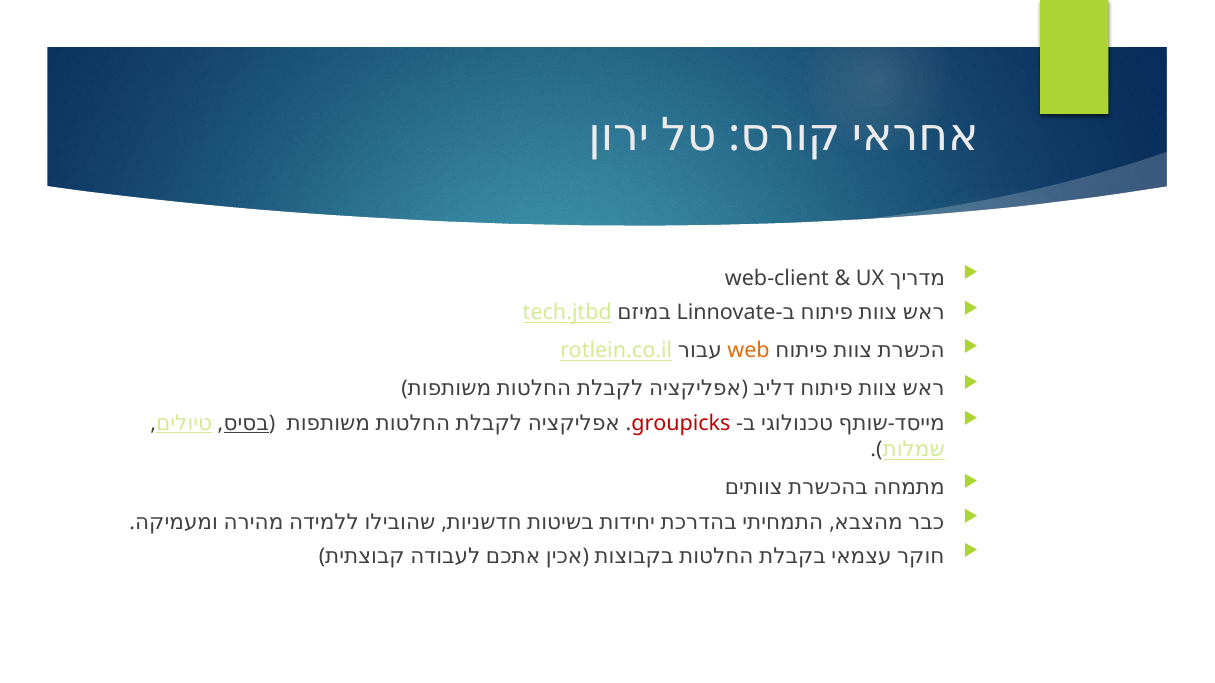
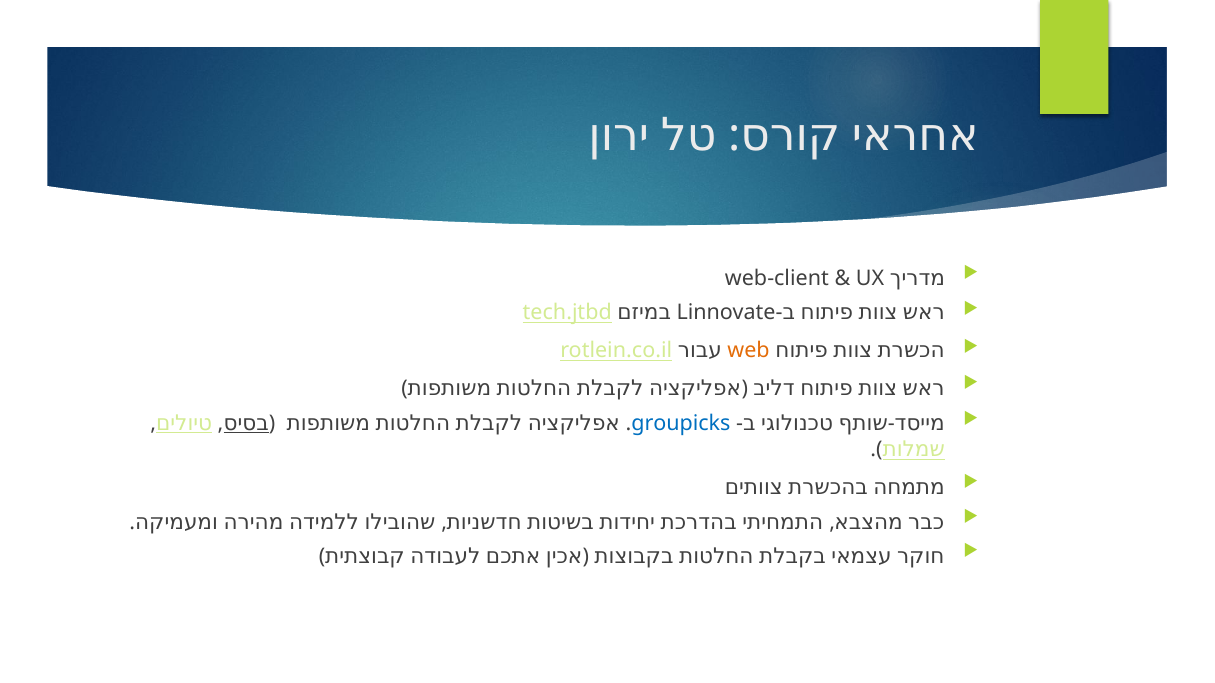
groupicks colour: red -> blue (681, 423)
